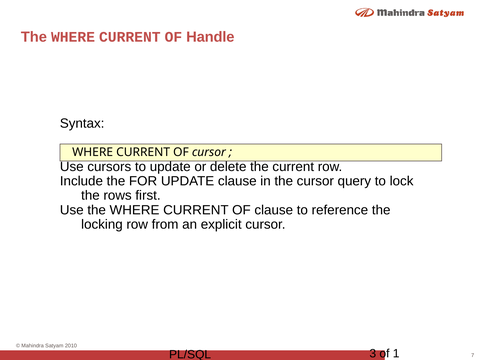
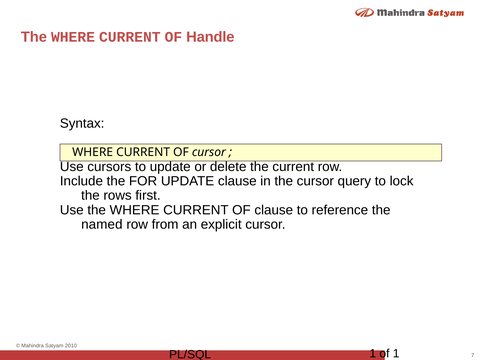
locking: locking -> named (102, 225)
3: 3 -> 1 (373, 354)
